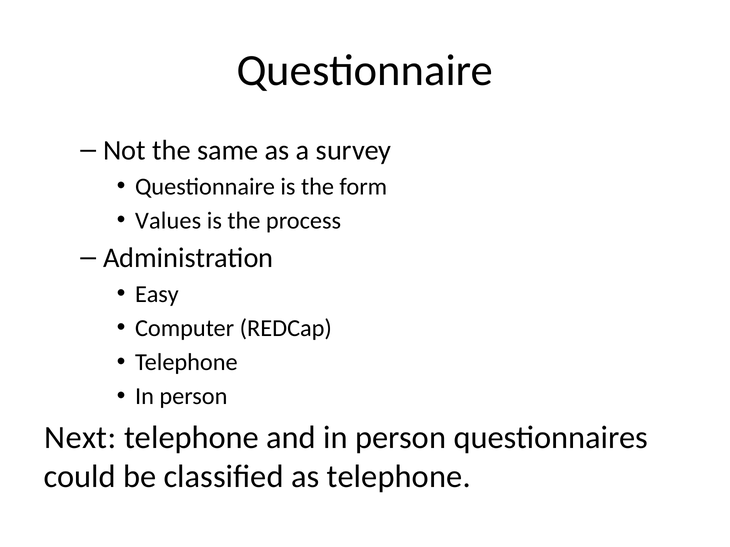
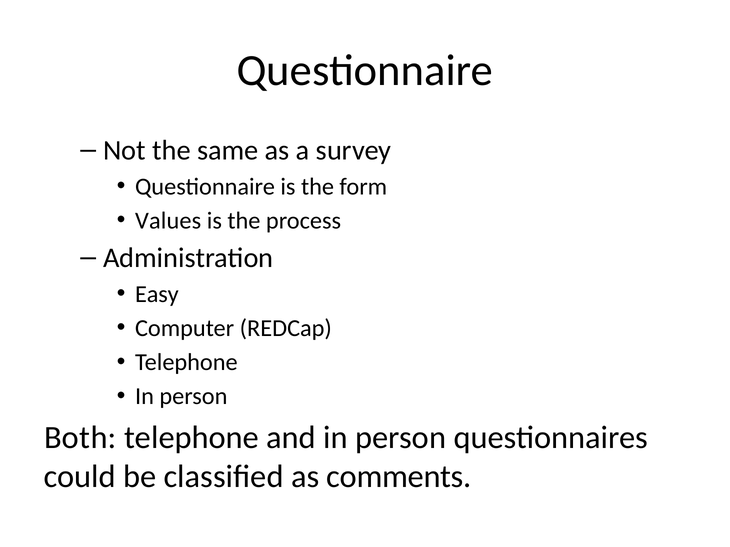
Next: Next -> Both (80, 438)
as telephone: telephone -> comments (399, 477)
